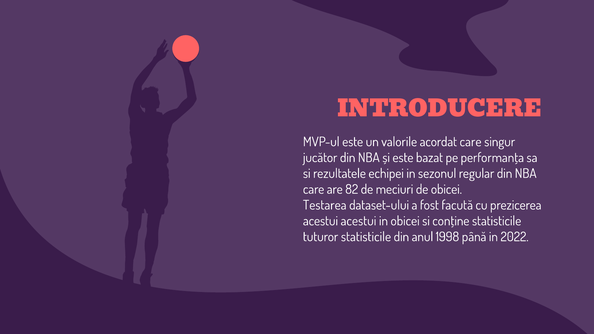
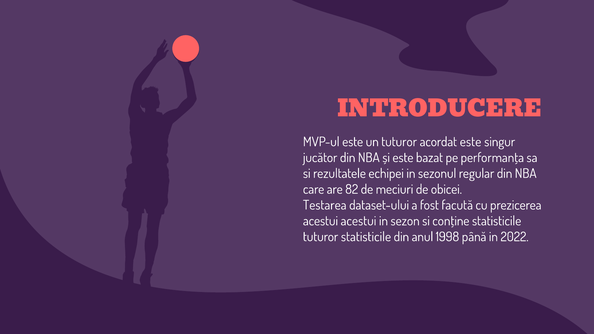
un valorile: valorile -> tuturor (399, 142)
acordat care: care -> este (471, 142)
in obicei: obicei -> sezon (405, 221)
